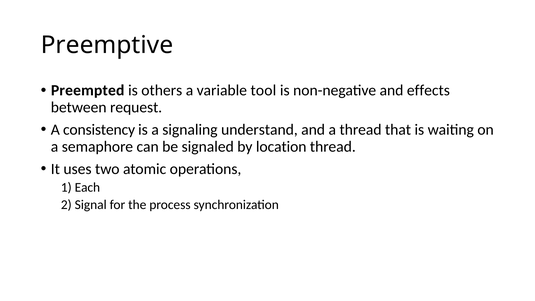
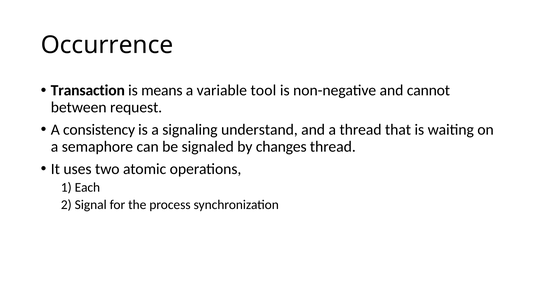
Preemptive: Preemptive -> Occurrence (107, 45)
Preempted: Preempted -> Transaction (88, 90)
others: others -> means (162, 90)
effects: effects -> cannot (428, 90)
location: location -> changes (281, 147)
